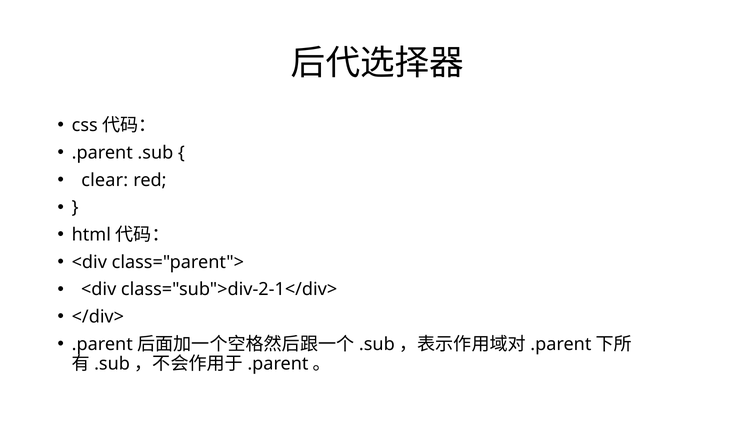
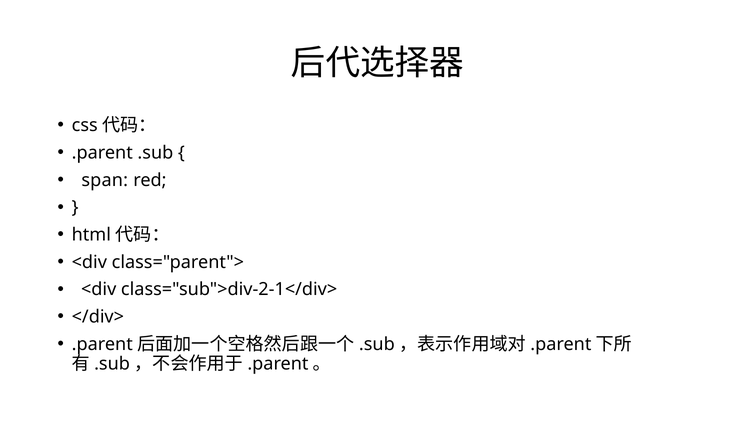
clear: clear -> span (105, 180)
